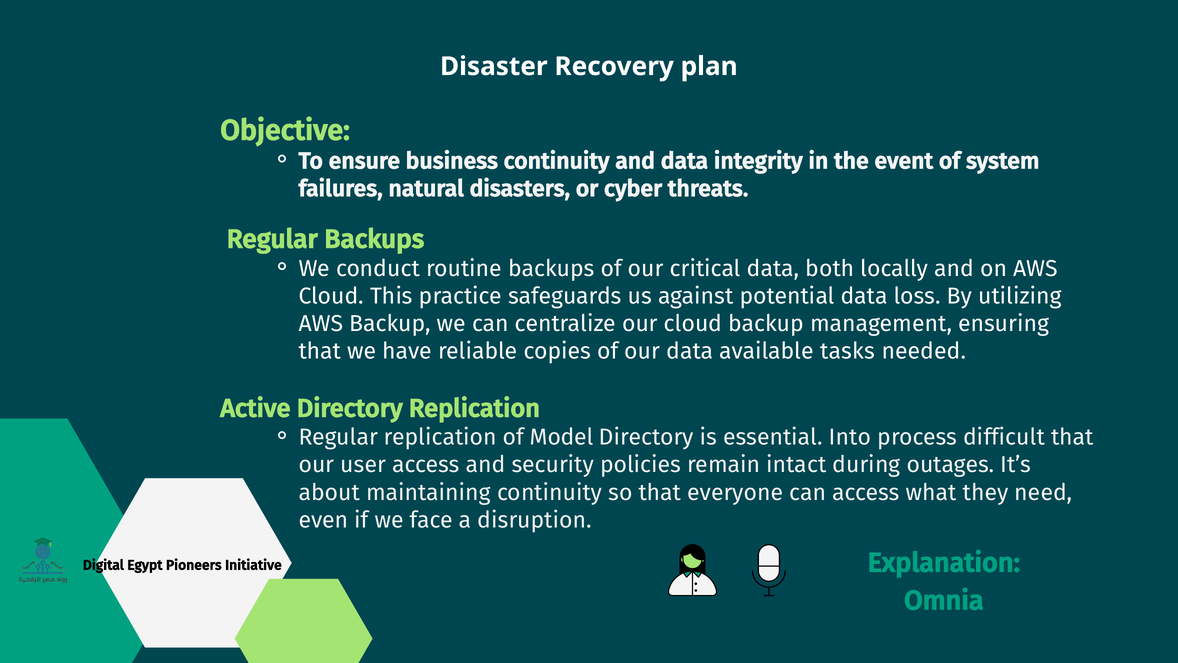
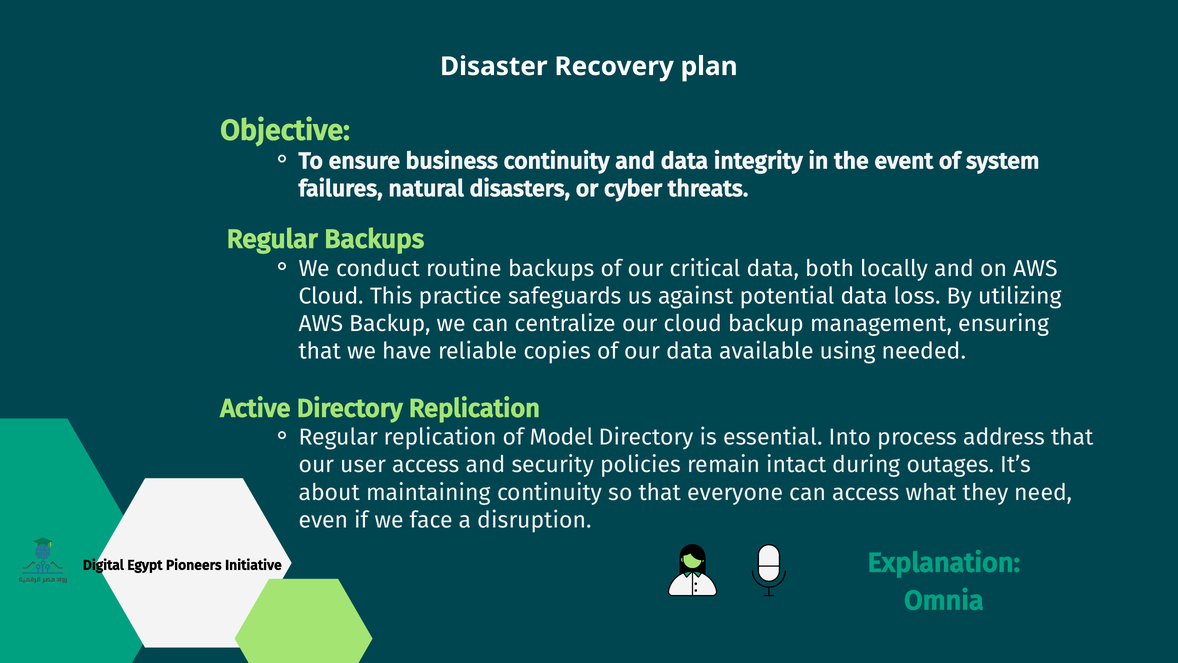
tasks: tasks -> using (848, 351)
difficult: difficult -> address (1004, 437)
